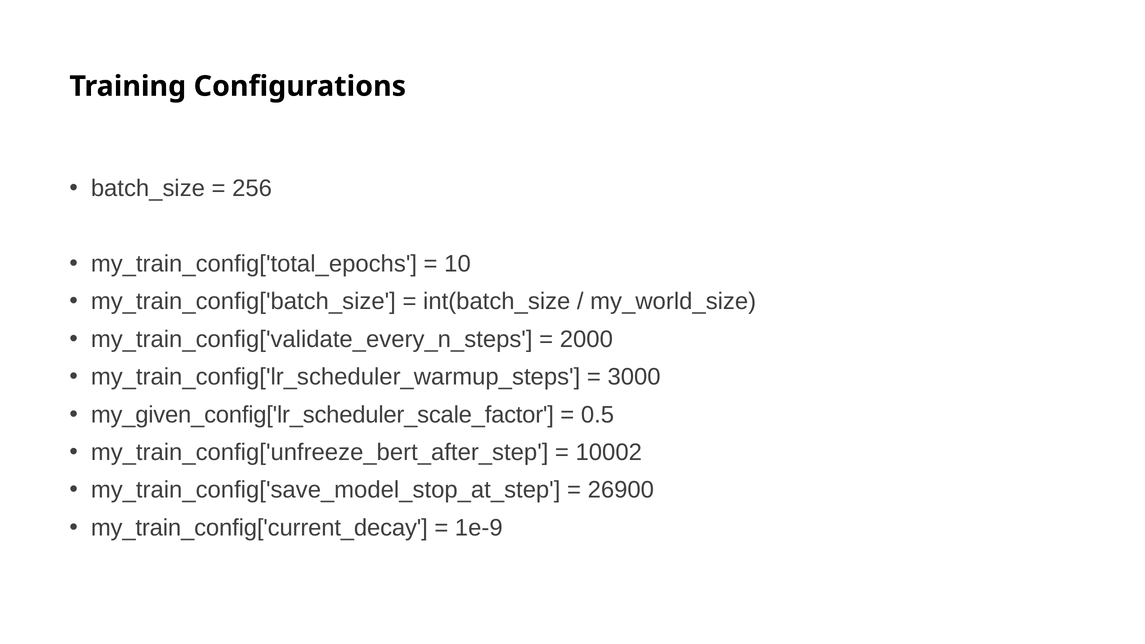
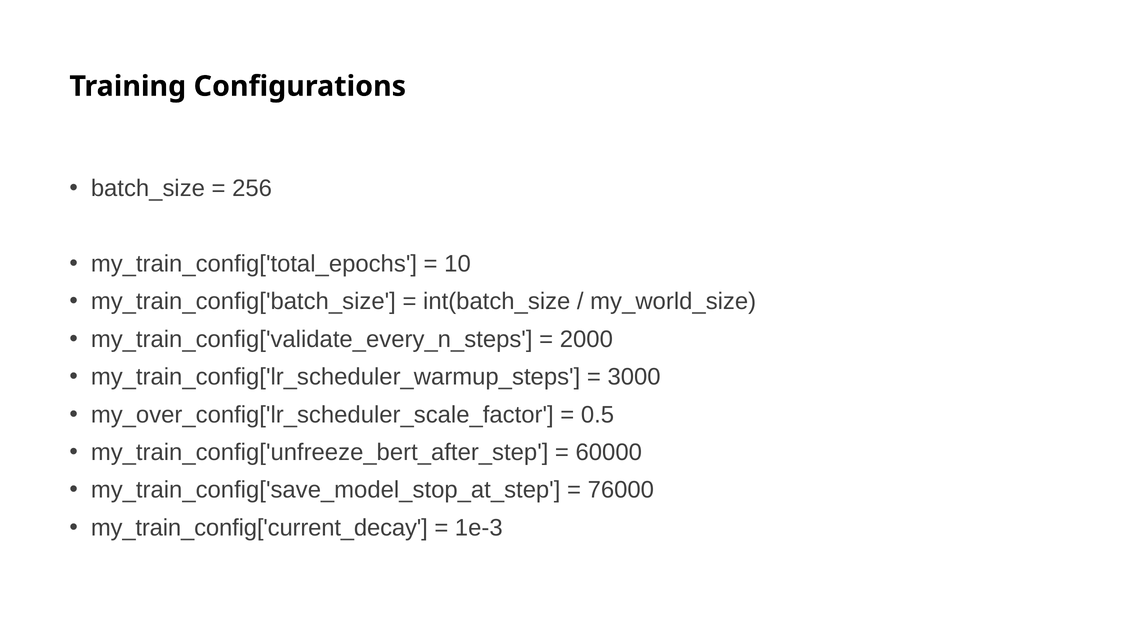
my_given_config['lr_scheduler_scale_factor: my_given_config['lr_scheduler_scale_factor -> my_over_config['lr_scheduler_scale_factor (322, 415)
10002: 10002 -> 60000 (609, 452)
26900: 26900 -> 76000 (621, 490)
1e-9: 1e-9 -> 1e-3 (479, 528)
